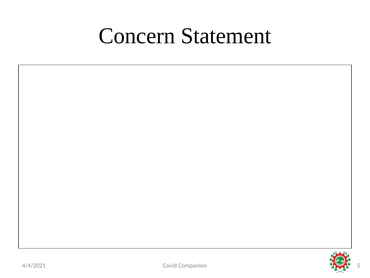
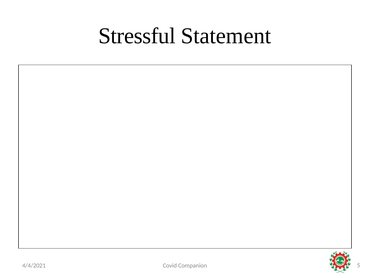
Concern: Concern -> Stressful (137, 36)
